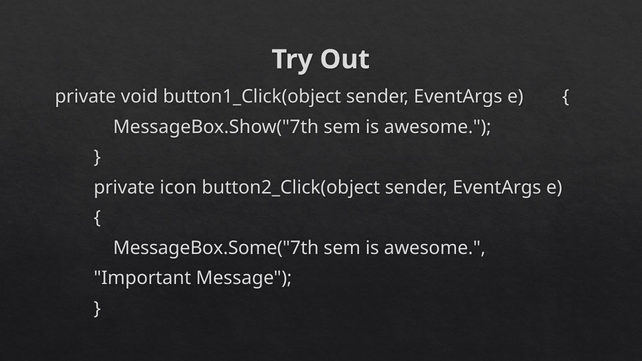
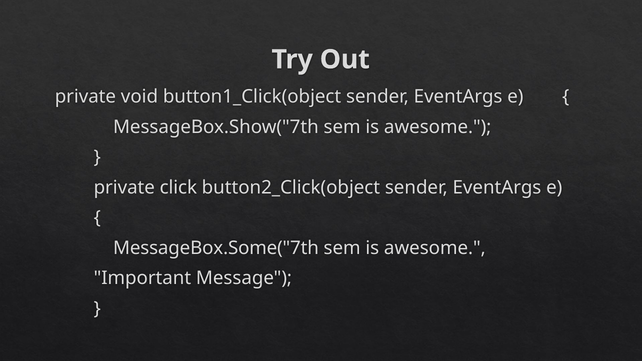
icon: icon -> click (178, 188)
